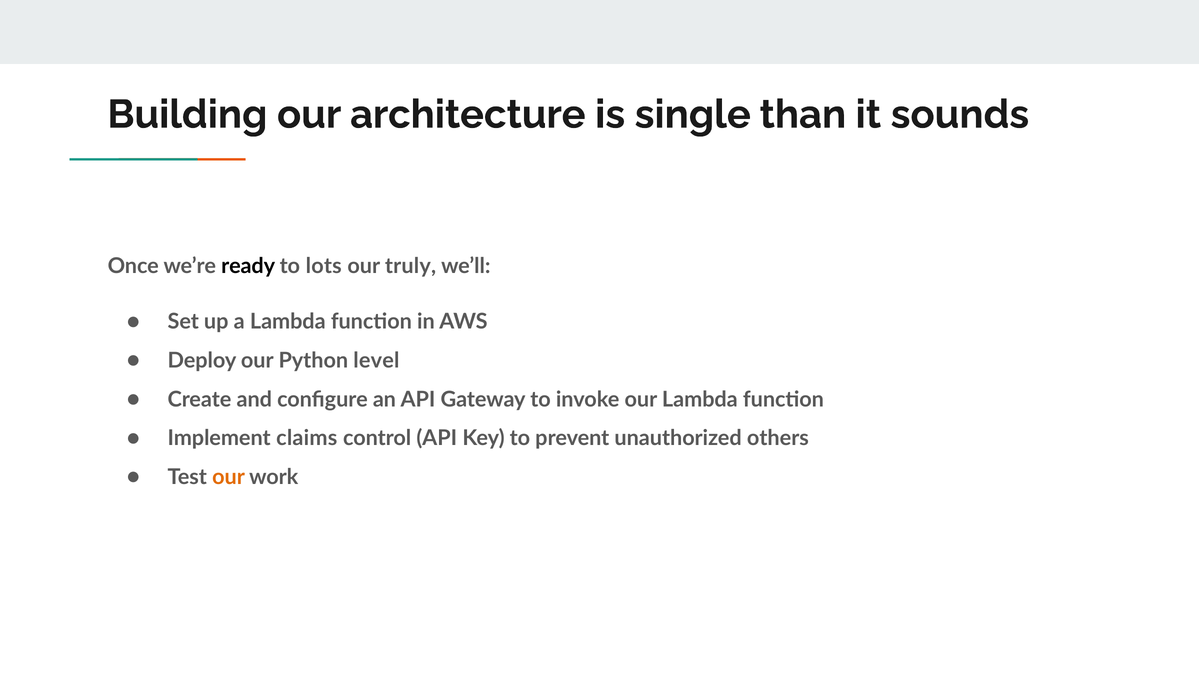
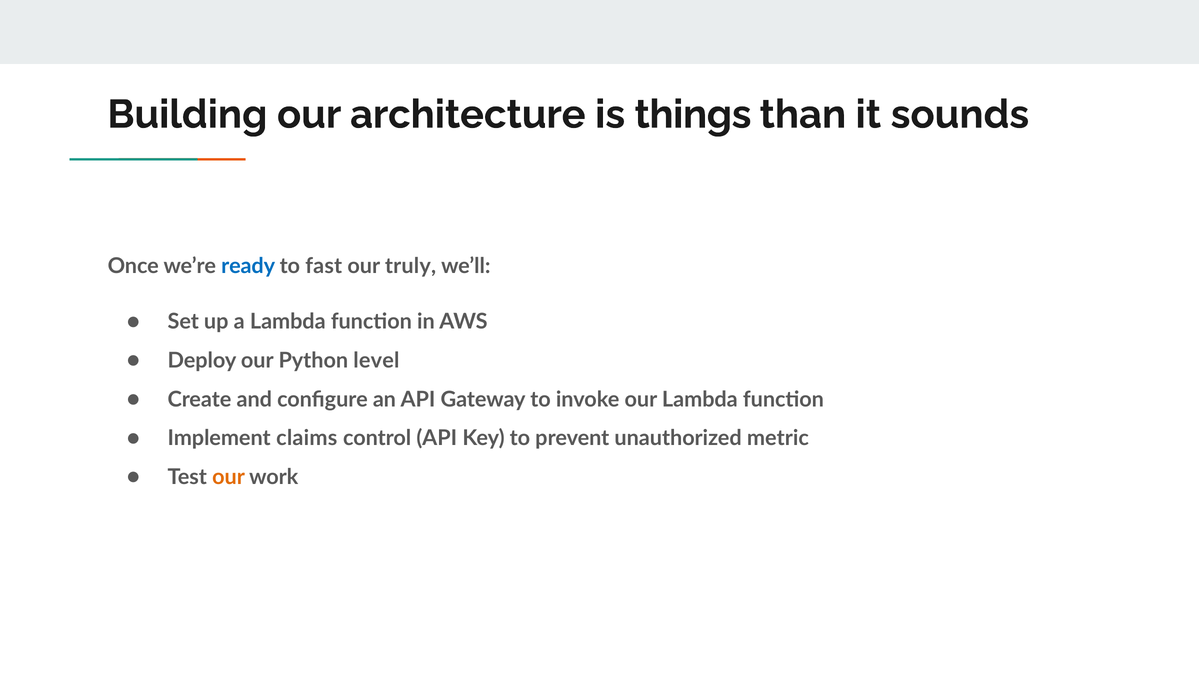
single: single -> things (693, 114)
ready colour: black -> blue (248, 266)
lots: lots -> fast (324, 266)
others: others -> metric (778, 438)
